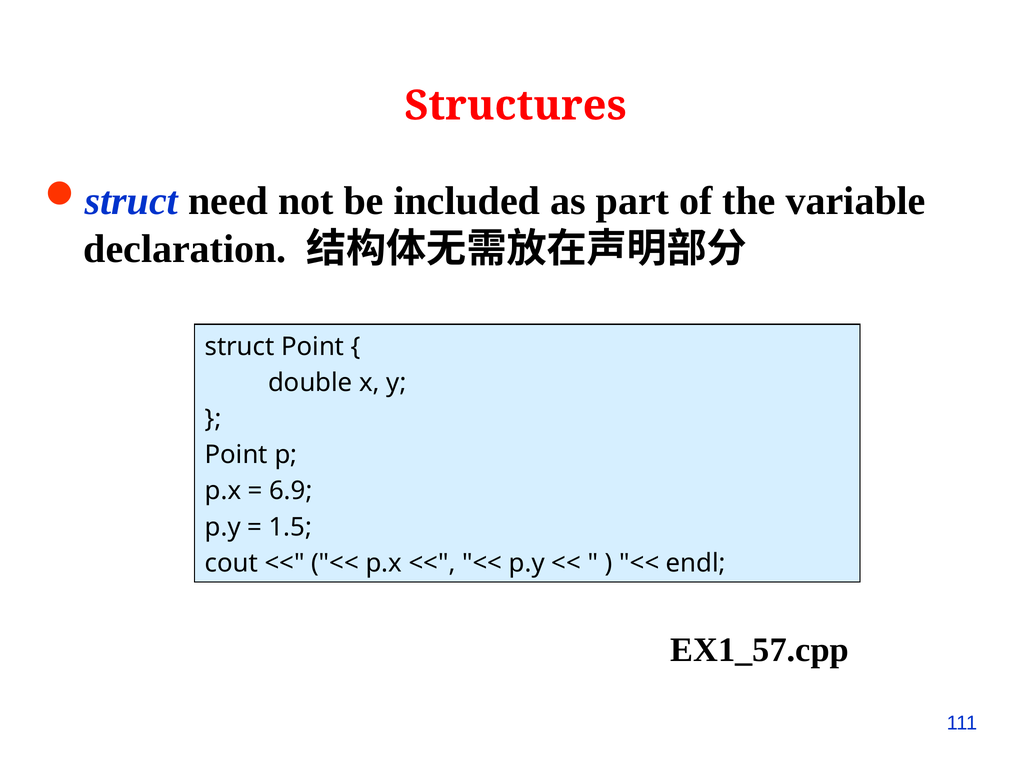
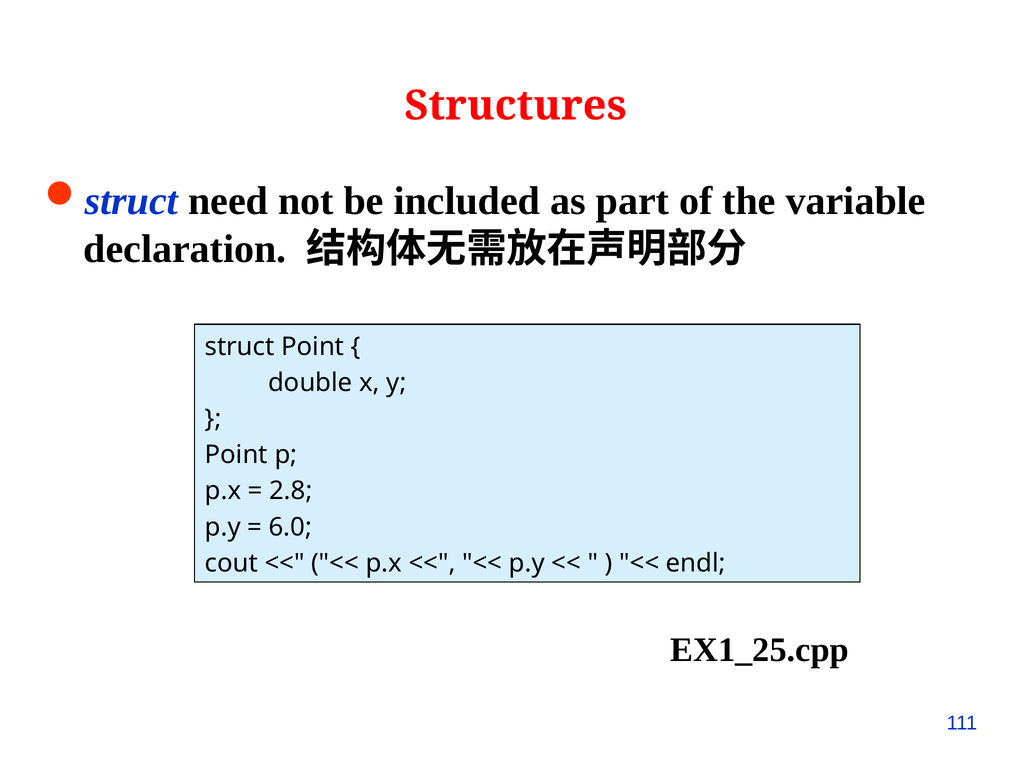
6.9: 6.9 -> 2.8 (291, 491)
1.5: 1.5 -> 6.0 (290, 527)
EX1_57.cpp: EX1_57.cpp -> EX1_25.cpp (760, 650)
